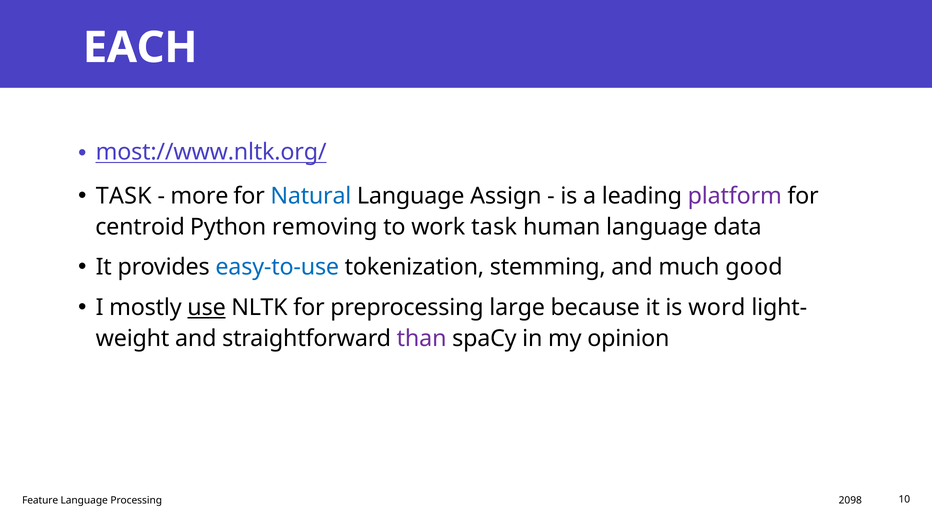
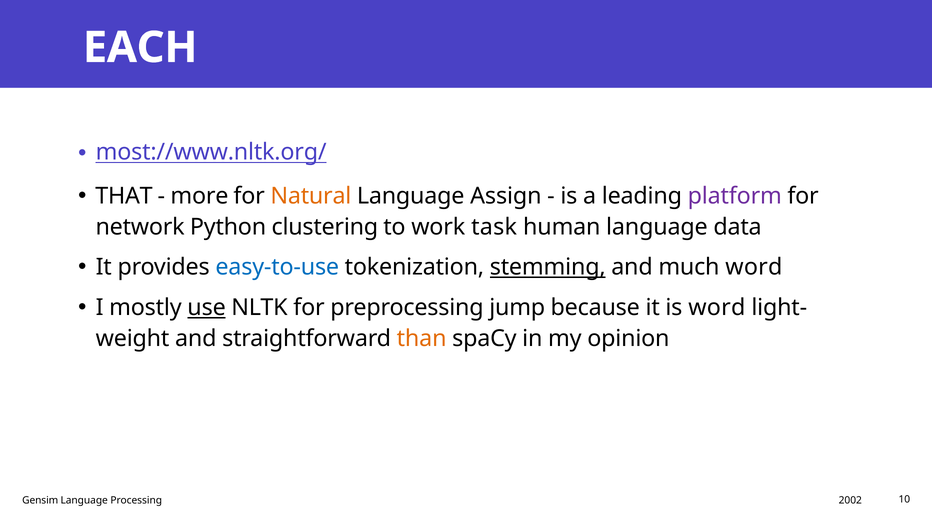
TASK: TASK -> THAT (124, 196)
Natural colour: blue -> orange (311, 196)
centroid: centroid -> network (140, 227)
removing: removing -> clustering (325, 227)
stemming underline: none -> present (548, 267)
much good: good -> word (754, 267)
large: large -> jump (517, 308)
than colour: purple -> orange (422, 339)
Feature: Feature -> Gensim (40, 501)
2098: 2098 -> 2002 (850, 500)
